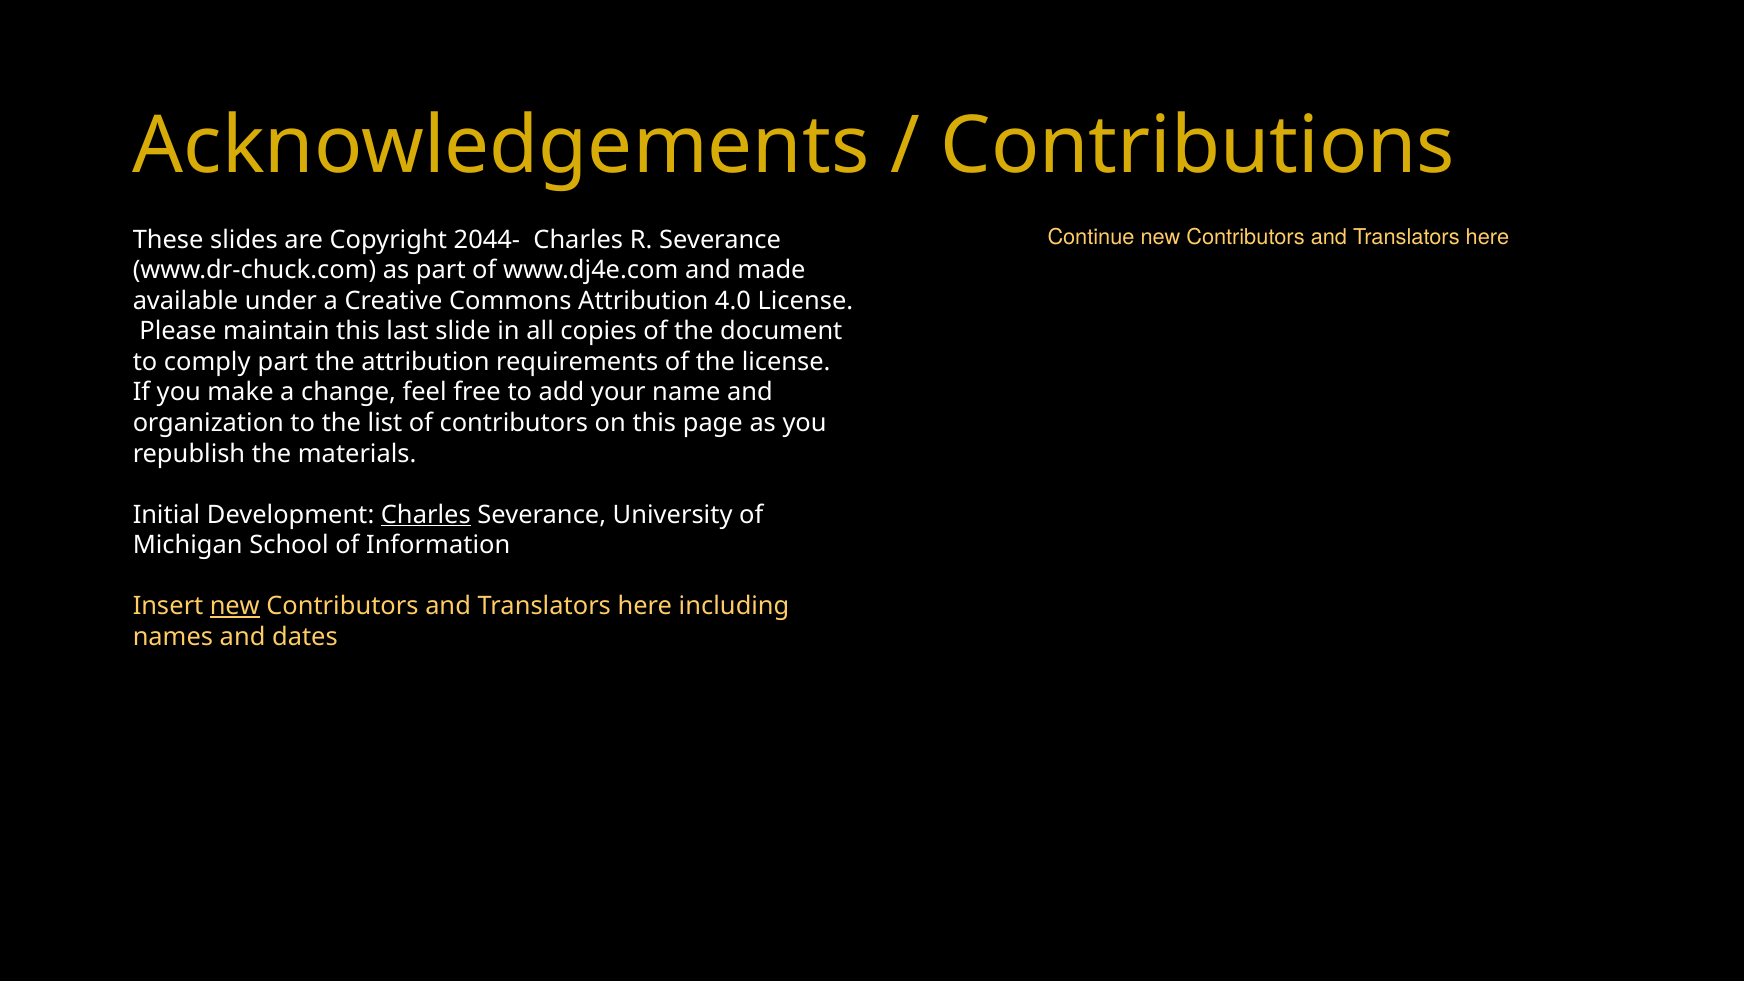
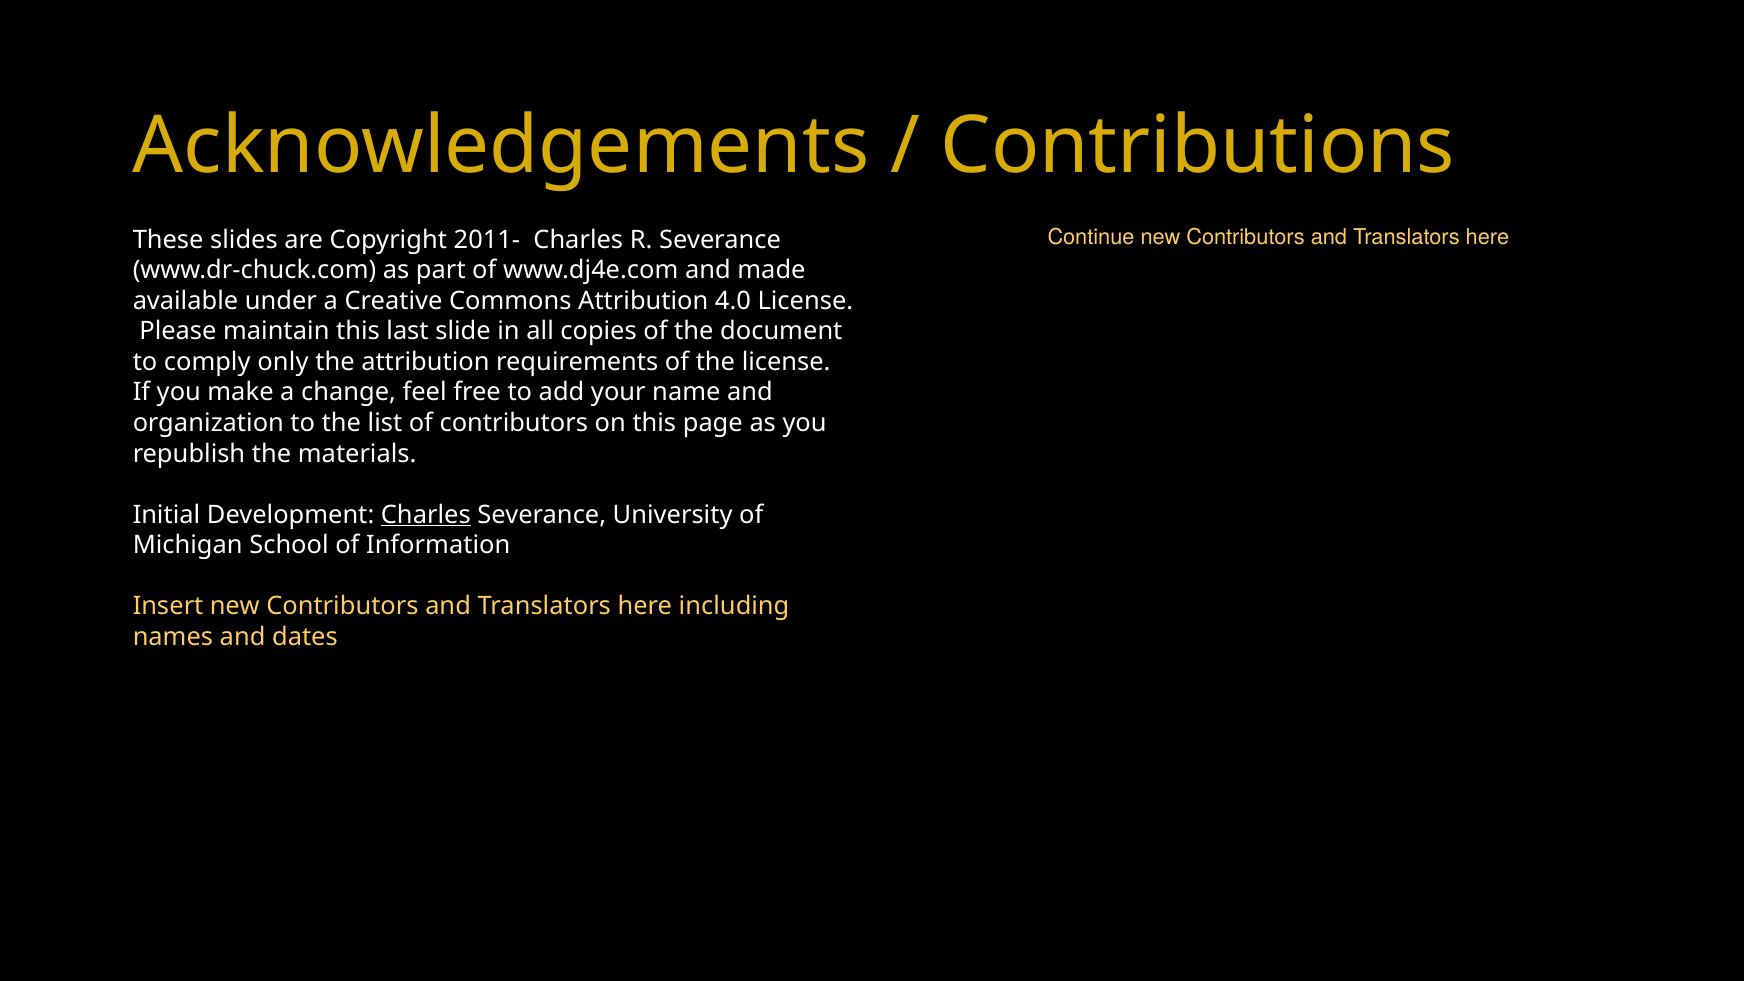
2044-: 2044- -> 2011- (487, 240)
comply part: part -> only (283, 362)
new underline: present -> none (235, 606)
